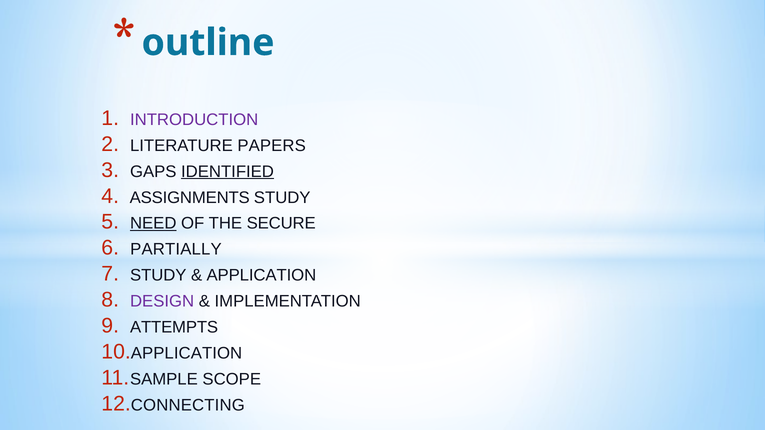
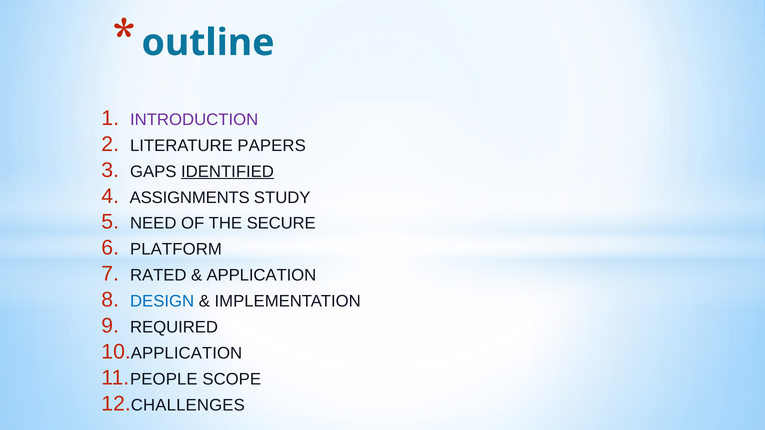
NEED underline: present -> none (153, 224)
PARTIALLY: PARTIALLY -> PLATFORM (176, 250)
STUDY: STUDY -> RATED (158, 276)
DESIGN colour: purple -> blue (162, 302)
ATTEMPTS: ATTEMPTS -> REQUIRED (174, 328)
SAMPLE: SAMPLE -> PEOPLE (164, 379)
CONNECTING: CONNECTING -> CHALLENGES (188, 405)
